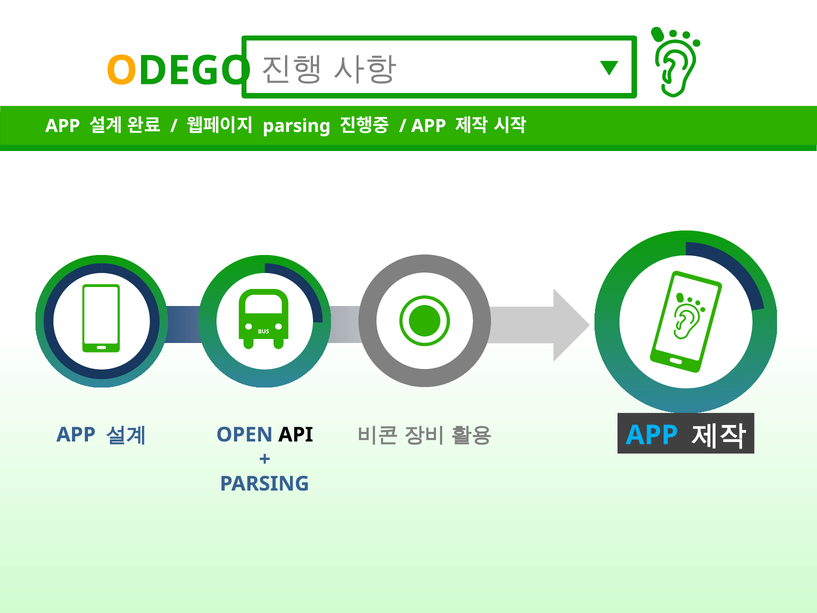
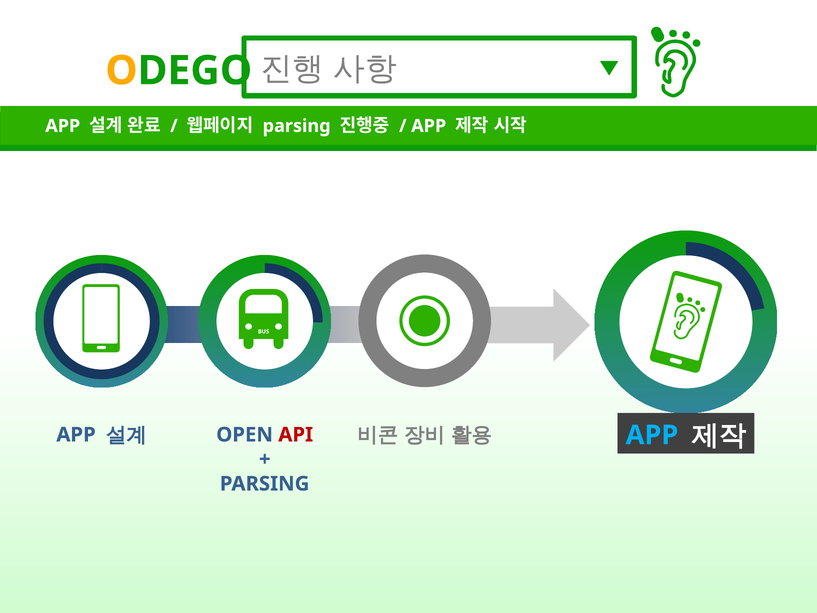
API colour: black -> red (296, 435)
